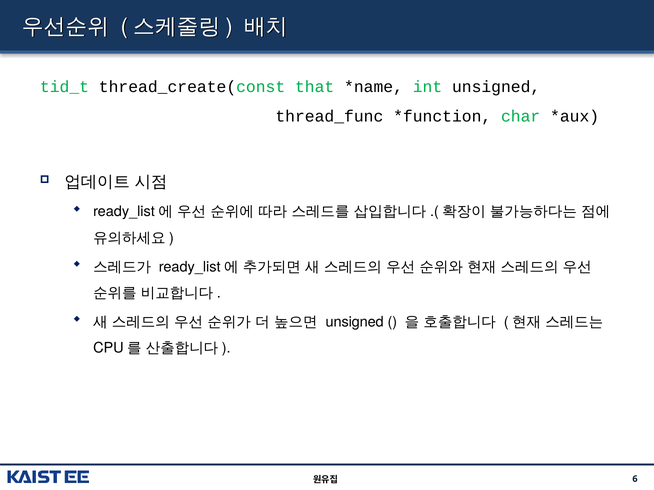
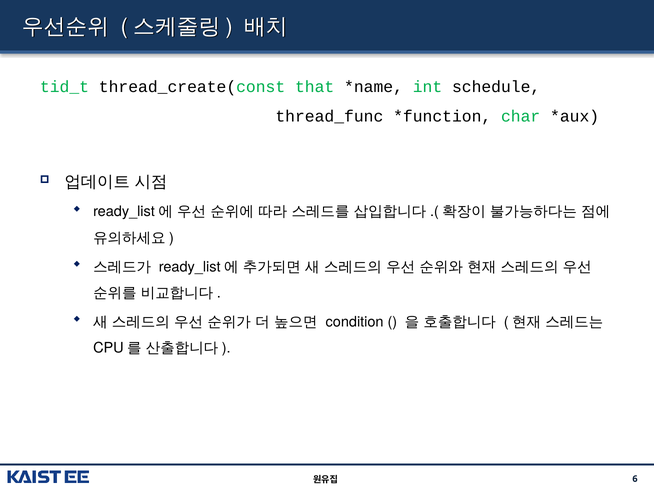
int unsigned: unsigned -> schedule (496, 87)
unsigned: unsigned -> condition (355, 322)
